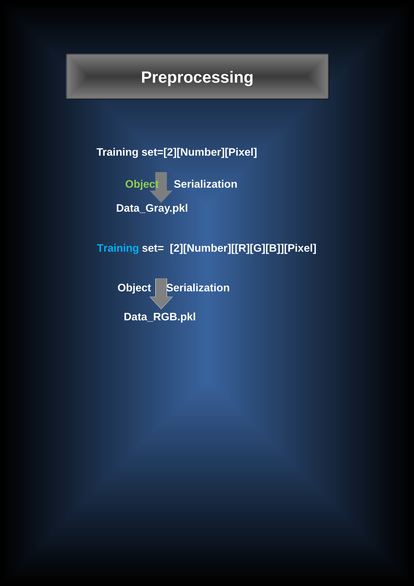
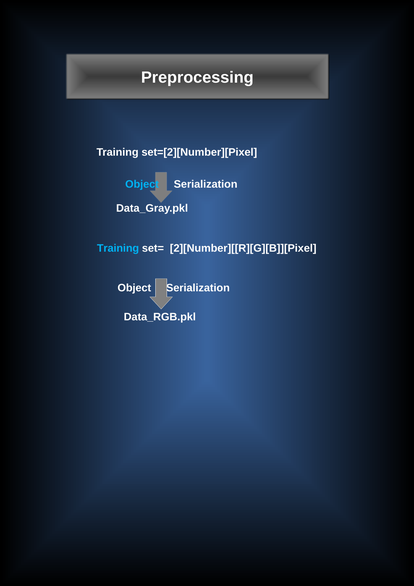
Object colour: light green -> light blue (142, 184)
